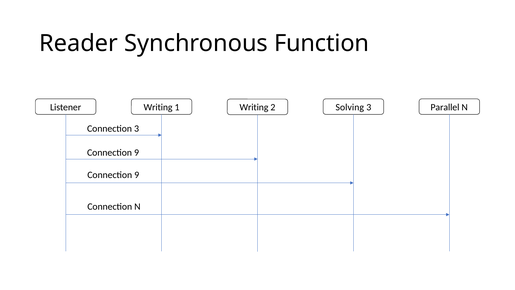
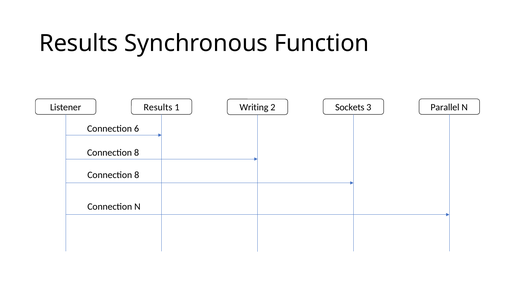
Reader: Reader -> Results (79, 43)
Listener Writing: Writing -> Results (158, 107)
Solving: Solving -> Sockets (350, 107)
Connection 3: 3 -> 6 (137, 128)
9: 9 -> 8 (137, 153)
9: 9 -> 8 (137, 175)
